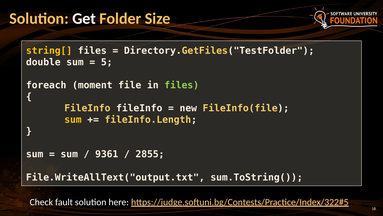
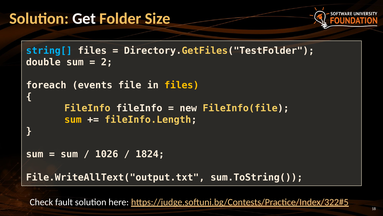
string[ colour: yellow -> light blue (49, 51)
5: 5 -> 2 (107, 62)
moment: moment -> events (92, 85)
files colour: light green -> yellow (182, 85)
9361: 9361 -> 1026 (107, 154)
2855: 2855 -> 1824 (150, 154)
